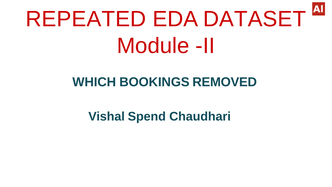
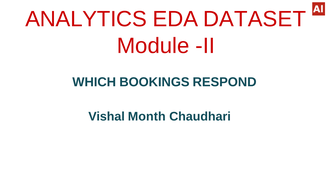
REPEATED: REPEATED -> ANALYTICS (86, 19)
REMOVED: REMOVED -> RESPOND (225, 82)
Spend: Spend -> Month (147, 116)
